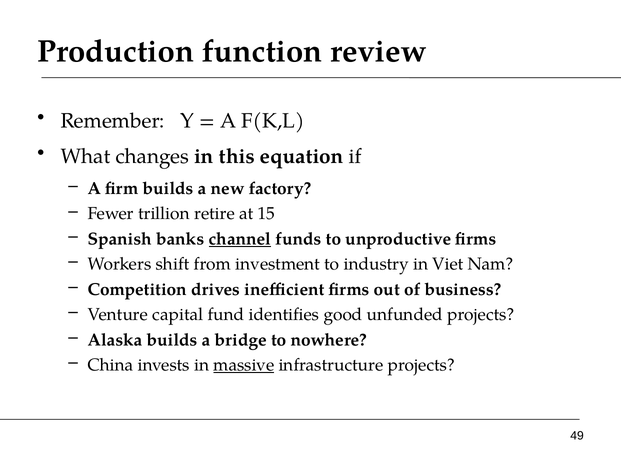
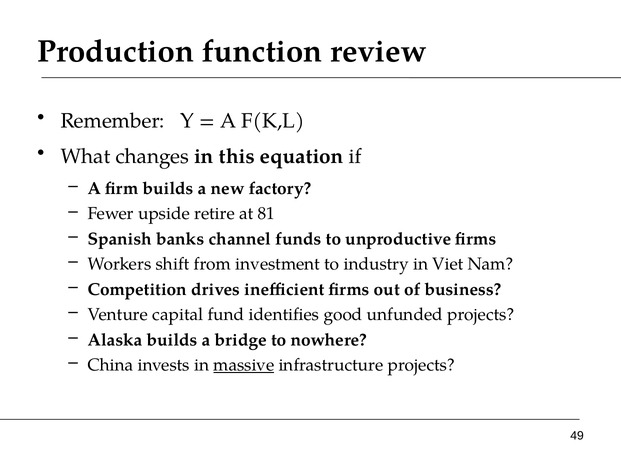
trillion: trillion -> upside (164, 214)
15: 15 -> 81 (267, 214)
channel underline: present -> none (240, 239)
